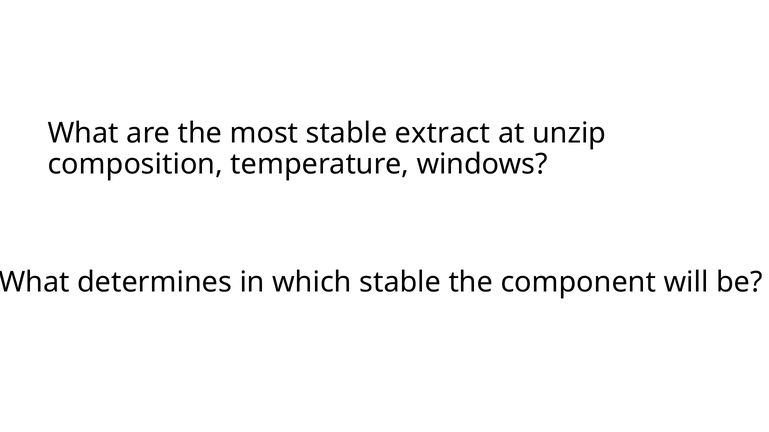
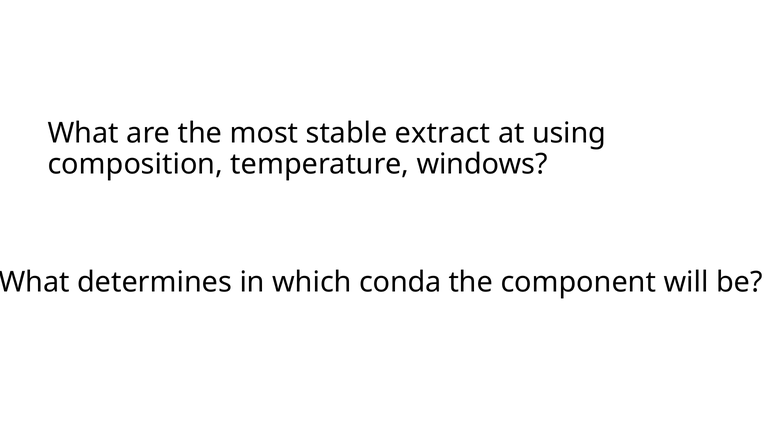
unzip: unzip -> using (569, 133)
which stable: stable -> conda (400, 283)
